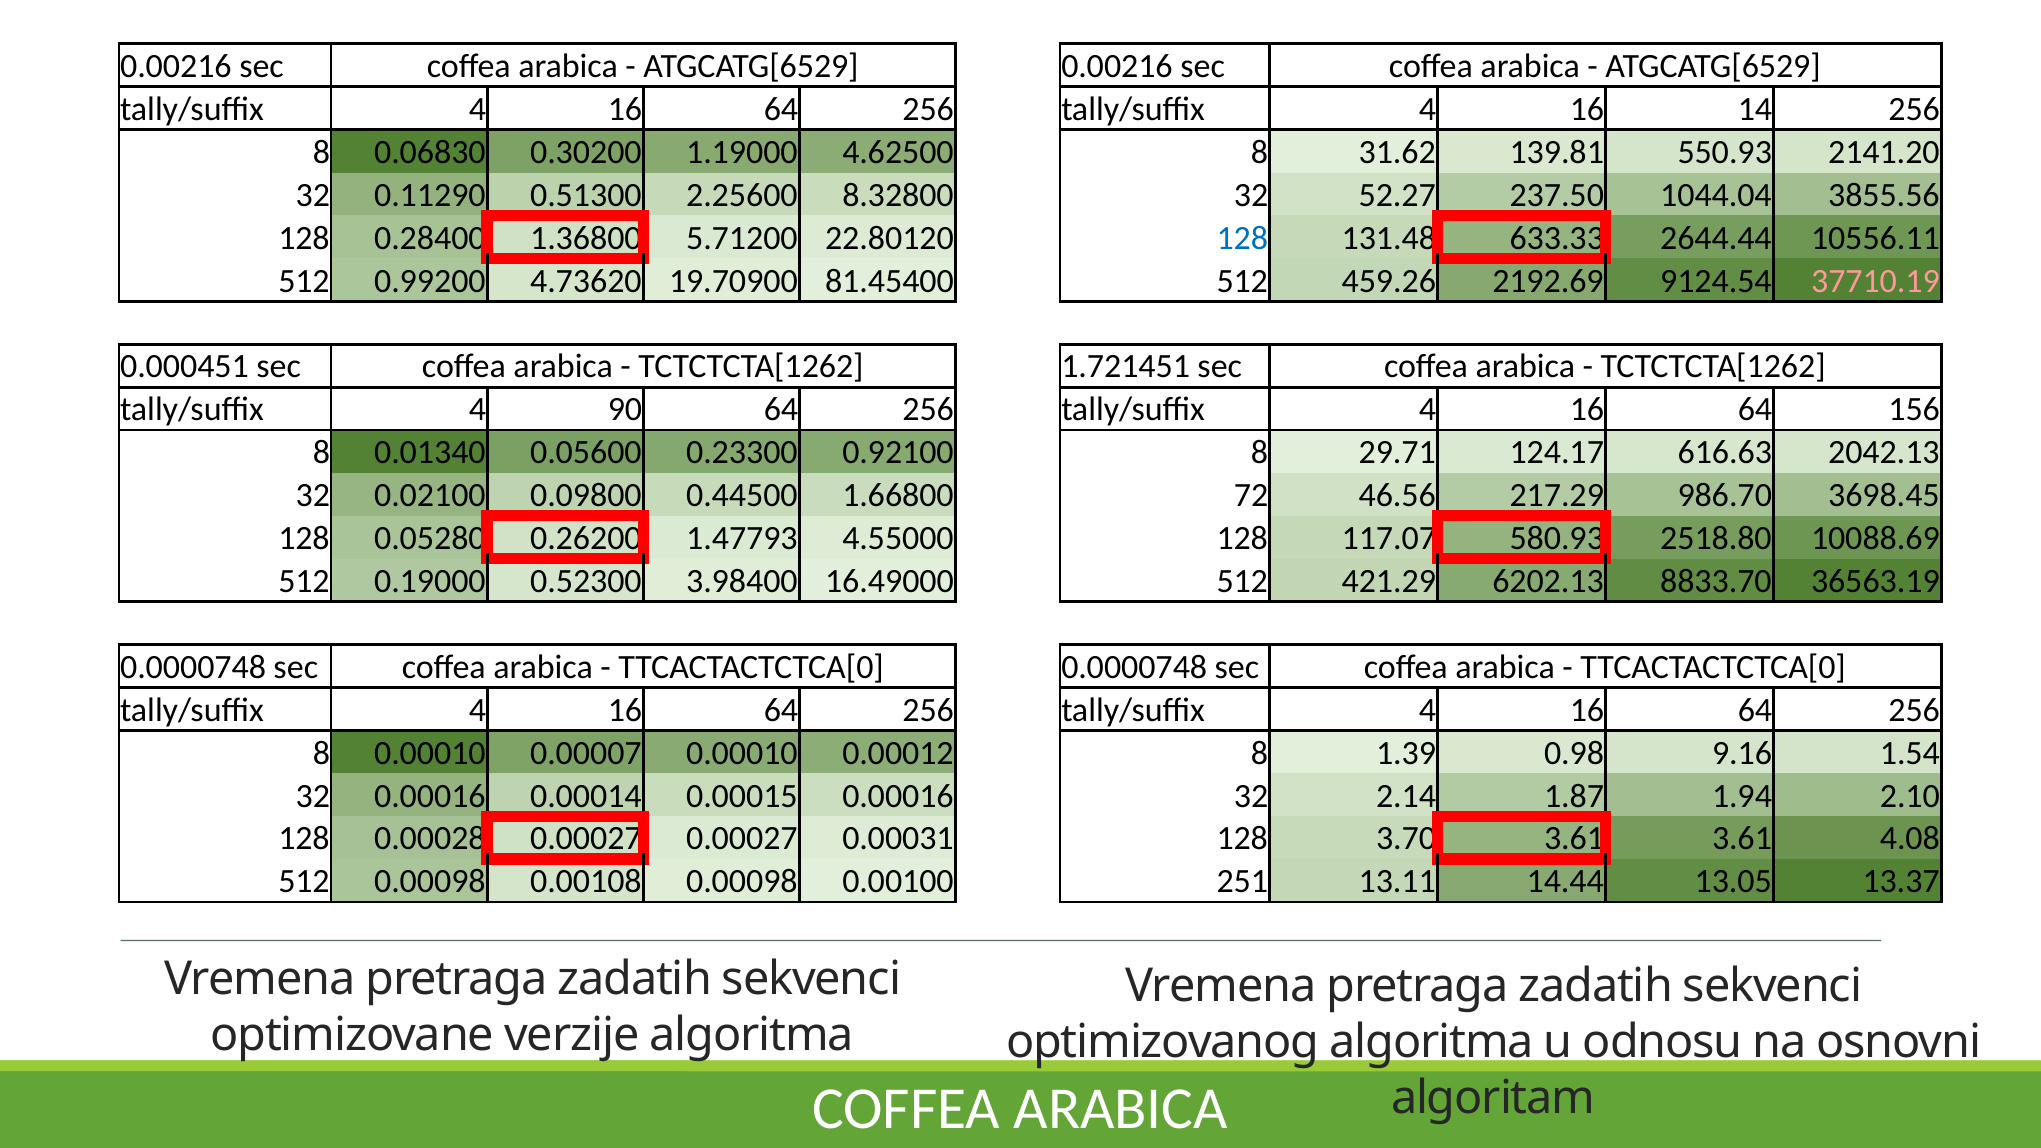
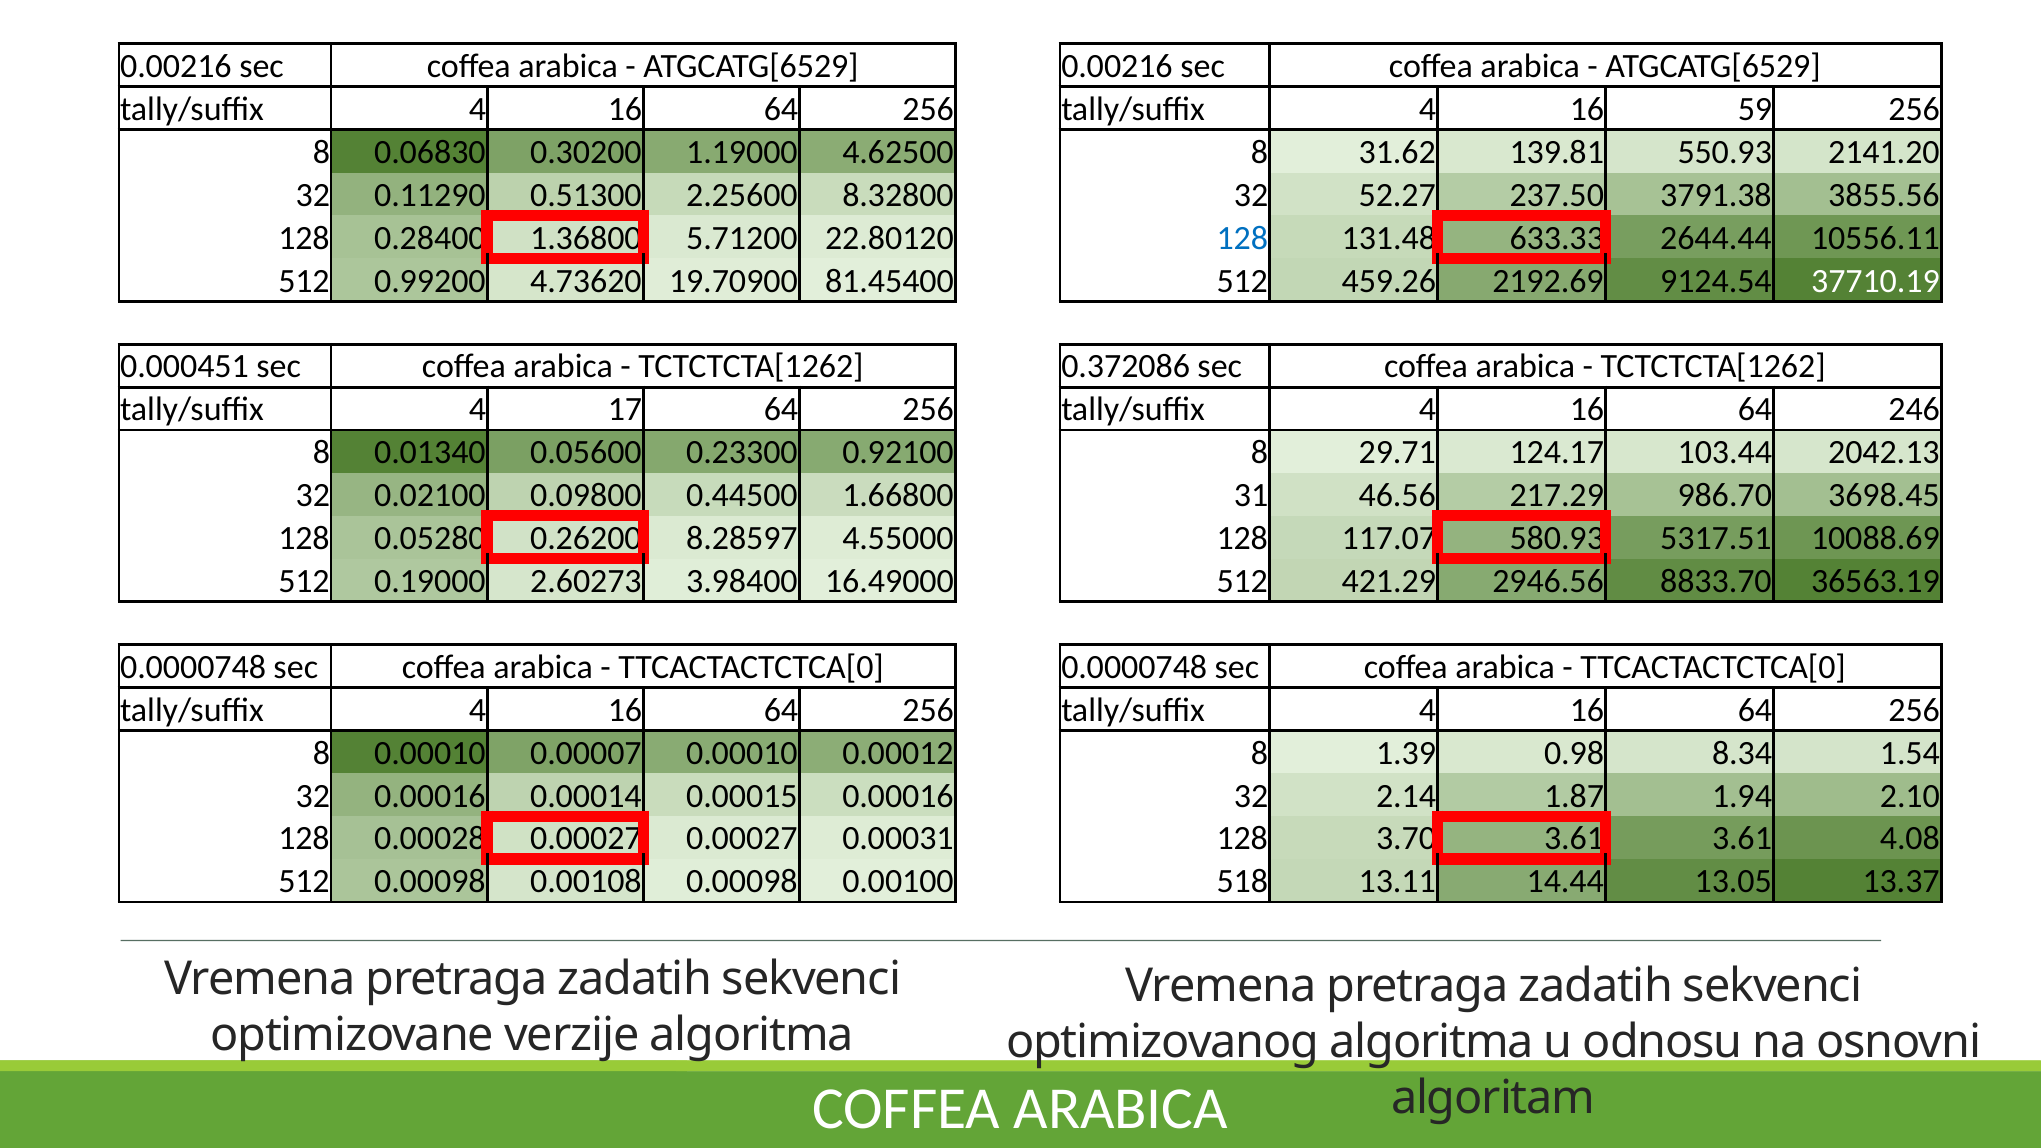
14: 14 -> 59 (1755, 109)
1044.04: 1044.04 -> 3791.38 (1716, 195)
37710.19 colour: pink -> white (1875, 281)
1.721451: 1.721451 -> 0.372086 (1126, 367)
90: 90 -> 17 (625, 410)
156: 156 -> 246 (1914, 410)
616.63: 616.63 -> 103.44 (1725, 453)
72: 72 -> 31 (1251, 495)
1.47793: 1.47793 -> 8.28597 (742, 538)
2518.80: 2518.80 -> 5317.51 (1716, 538)
0.52300: 0.52300 -> 2.60273 (586, 581)
6202.13: 6202.13 -> 2946.56 (1548, 581)
9.16: 9.16 -> 8.34 (1742, 753)
251: 251 -> 518 (1242, 882)
